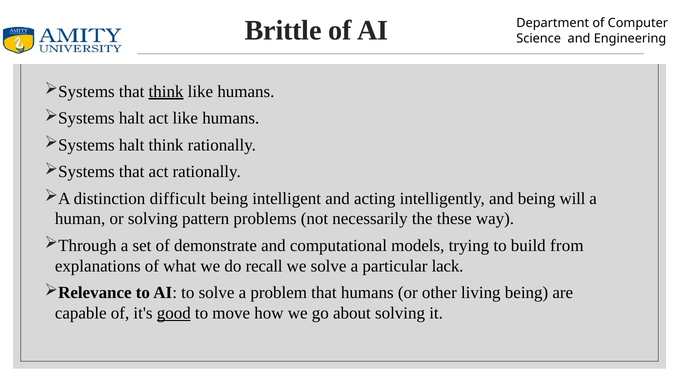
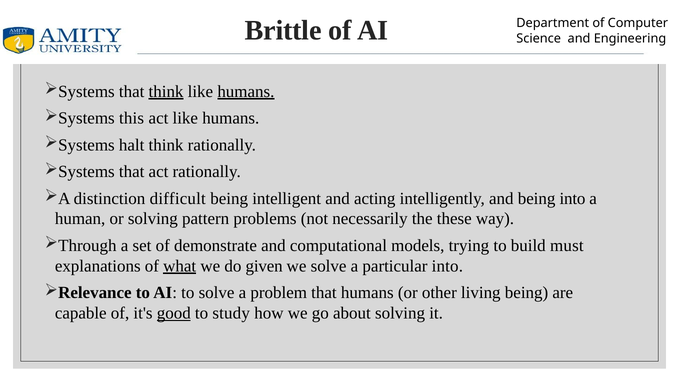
humans underline: none -> present (246, 91)
halt: halt -> this (132, 118)
being will: will -> into (572, 198)
from: from -> must (567, 246)
what underline: none -> present (180, 266)
recall: recall -> given (264, 266)
particular lack: lack -> into (447, 266)
move: move -> study (231, 313)
